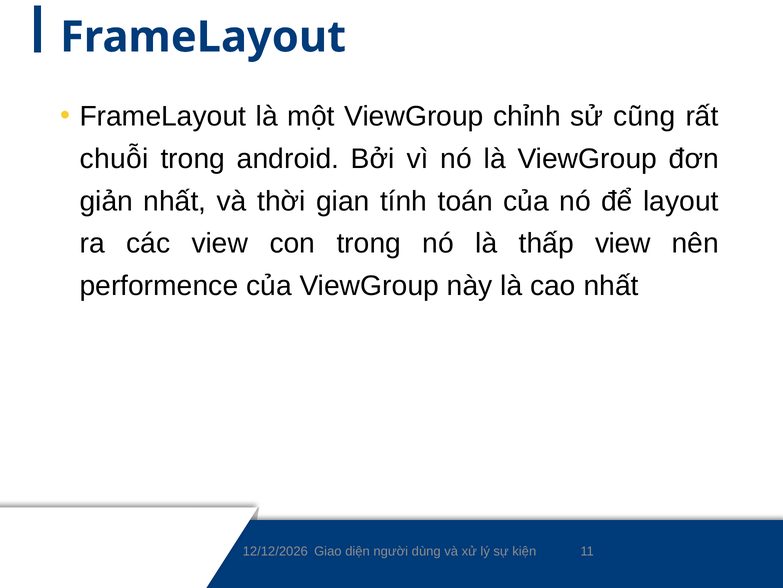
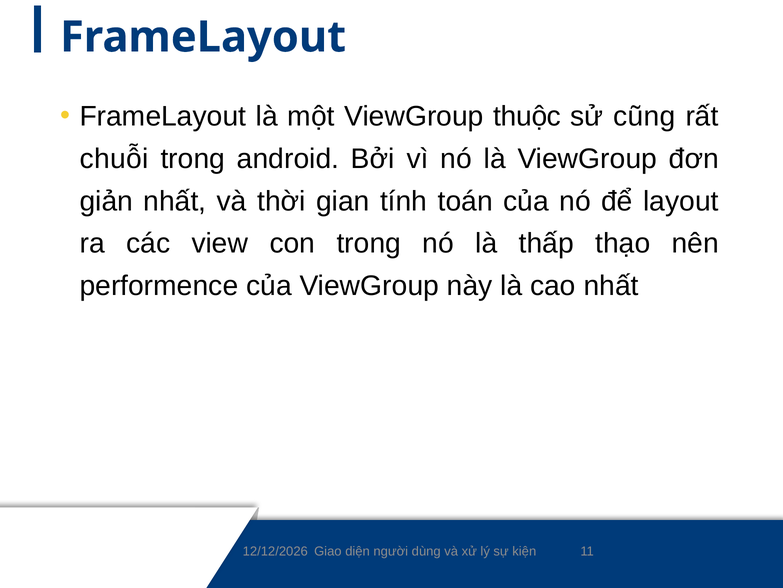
chỉnh: chỉnh -> thuộc (527, 116)
thấp view: view -> thạo (623, 243)
